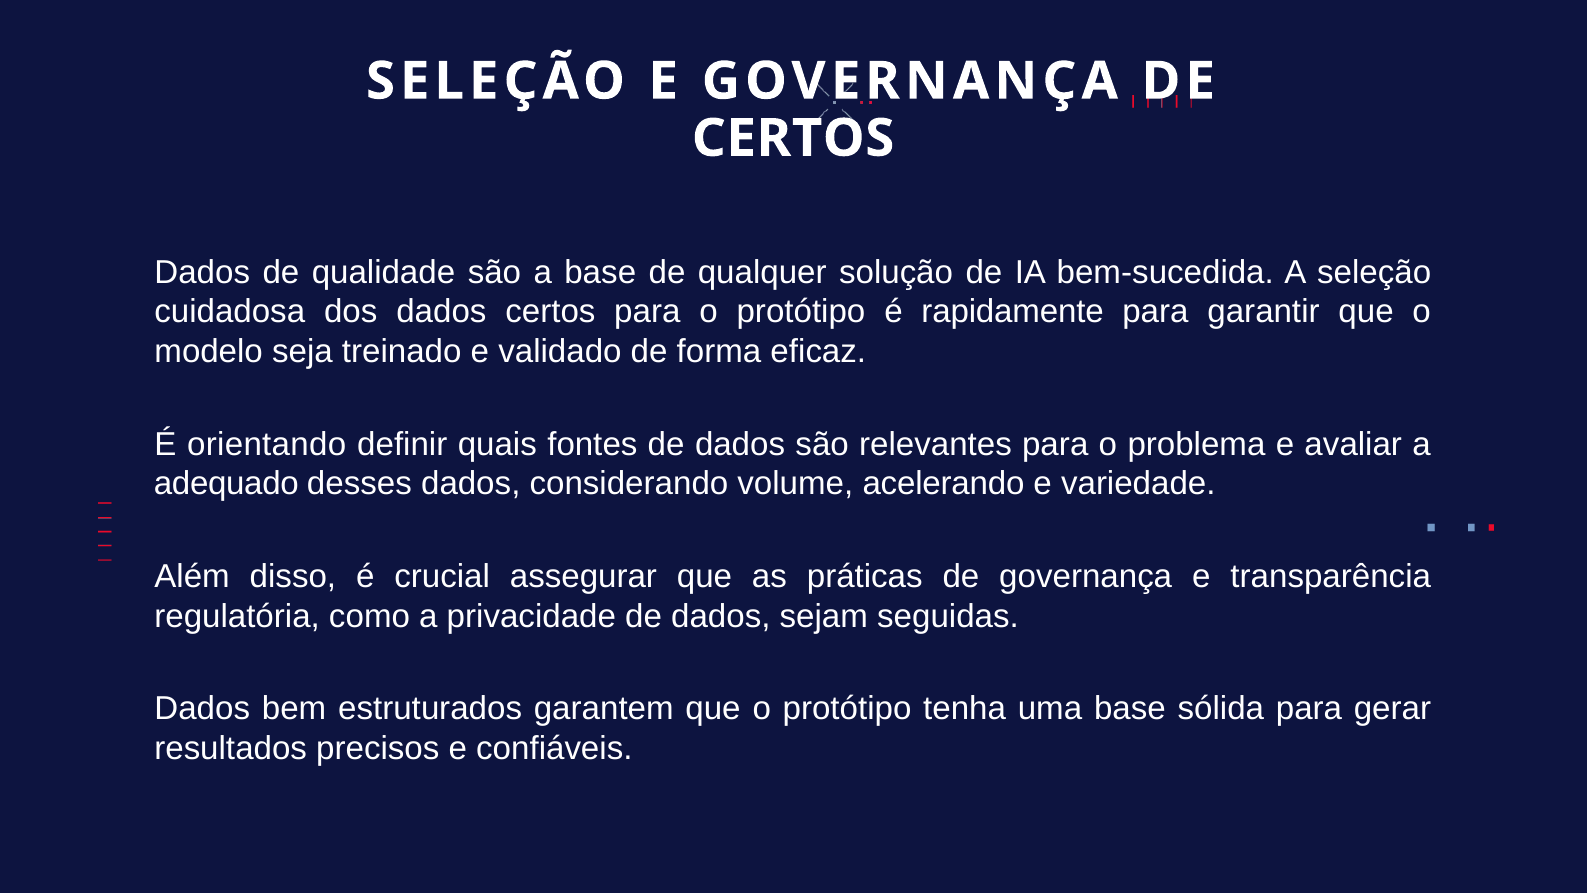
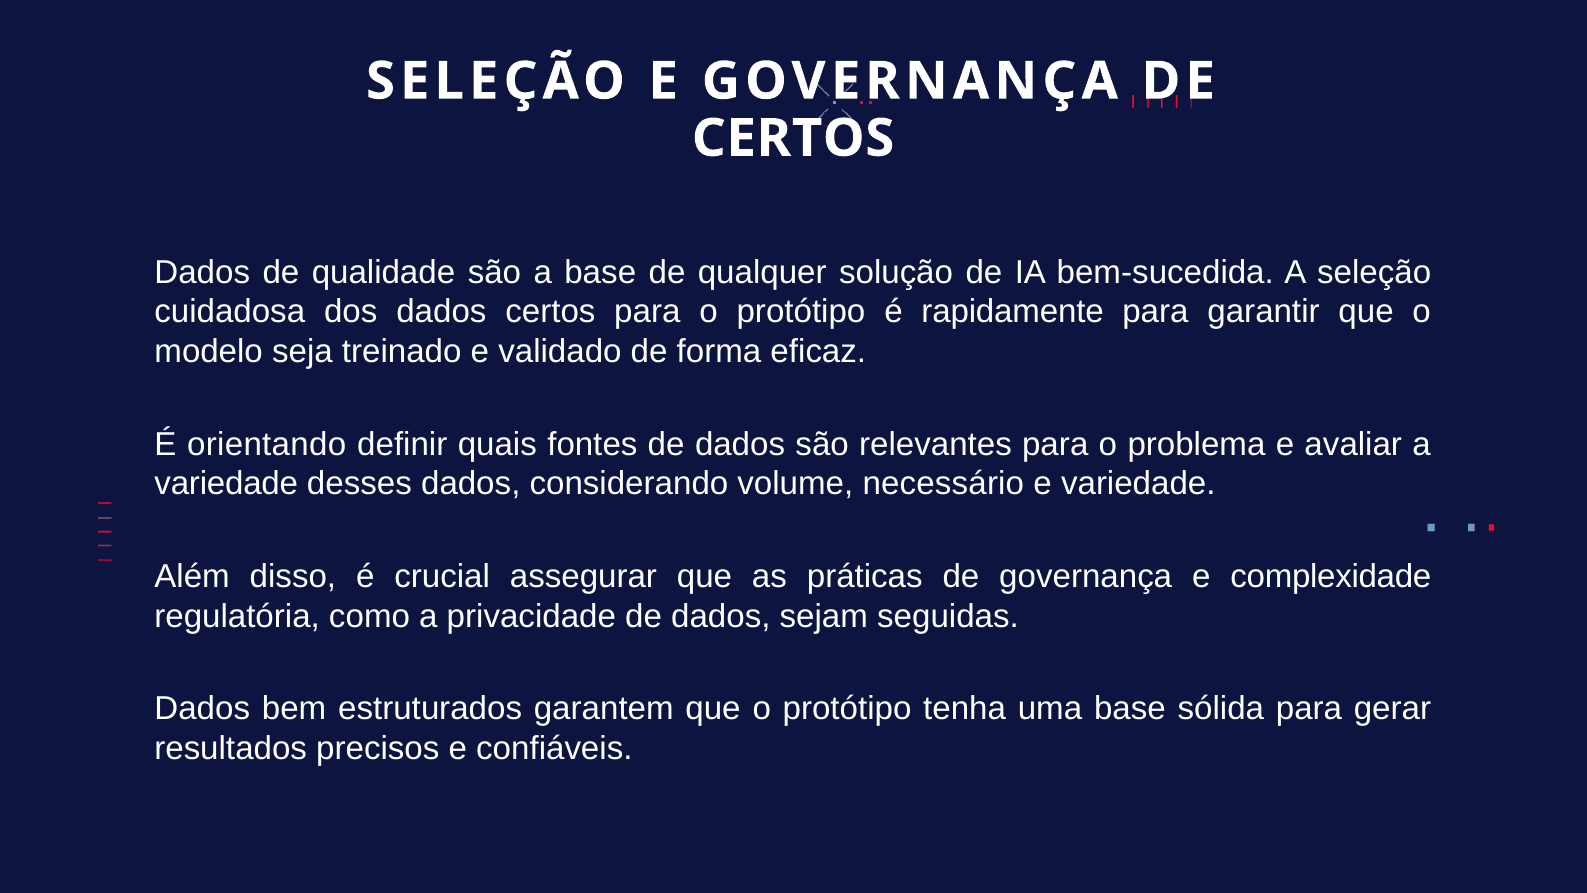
adequado: adequado -> variedade (226, 484)
acelerando: acelerando -> necessário (943, 484)
transparência: transparência -> complexidade (1331, 576)
